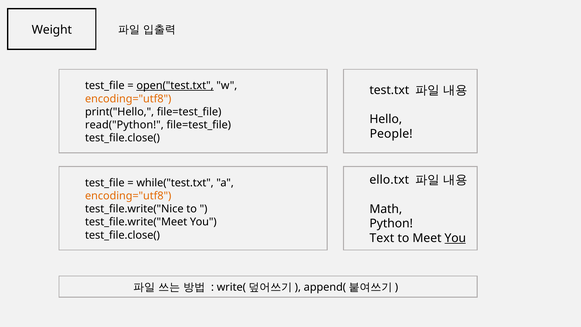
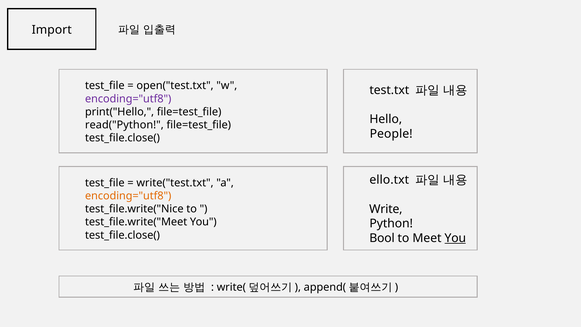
Weight: Weight -> Import (52, 30)
open("test.txt underline: present -> none (175, 86)
encoding="utf8 colour: orange -> purple (128, 99)
while("test.txt: while("test.txt -> write("test.txt (175, 183)
Math: Math -> Write (386, 209)
Text: Text -> Bool (382, 238)
